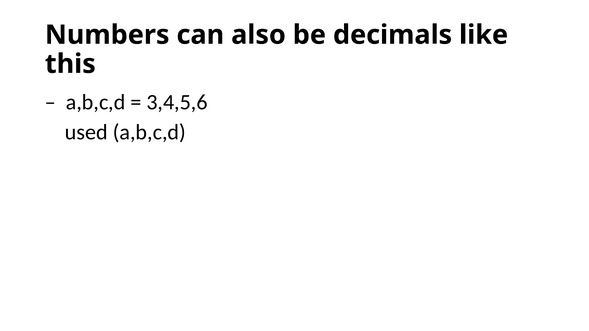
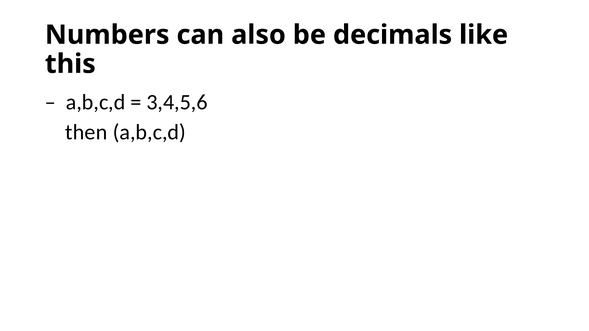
used: used -> then (86, 132)
